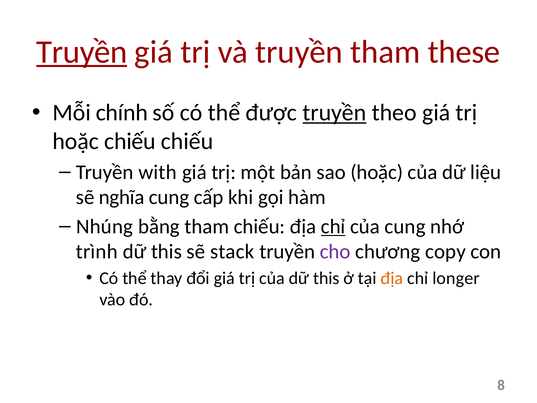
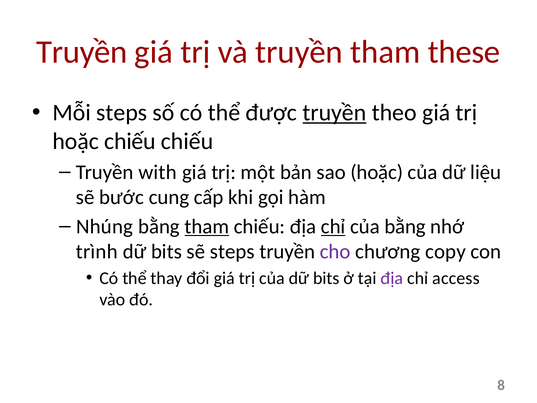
Truyền underline: present -> none (82, 52)
Mỗi chính: chính -> steps (122, 113)
nghĩa: nghĩa -> bước (121, 197)
tham underline: none -> present (207, 226)
của cung: cung -> bằng (405, 226)
this: this -> bits (166, 251)
sẽ stack: stack -> steps (232, 251)
của dữ this: this -> bits (326, 278)
địa colour: orange -> purple (392, 278)
longer: longer -> access (456, 278)
